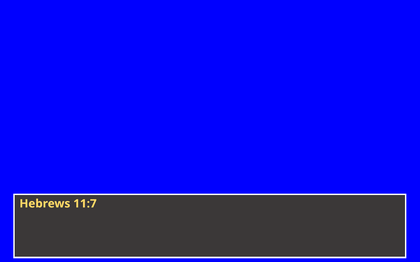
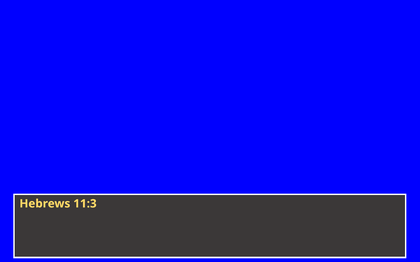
11:7: 11:7 -> 11:3 (85, 204)
